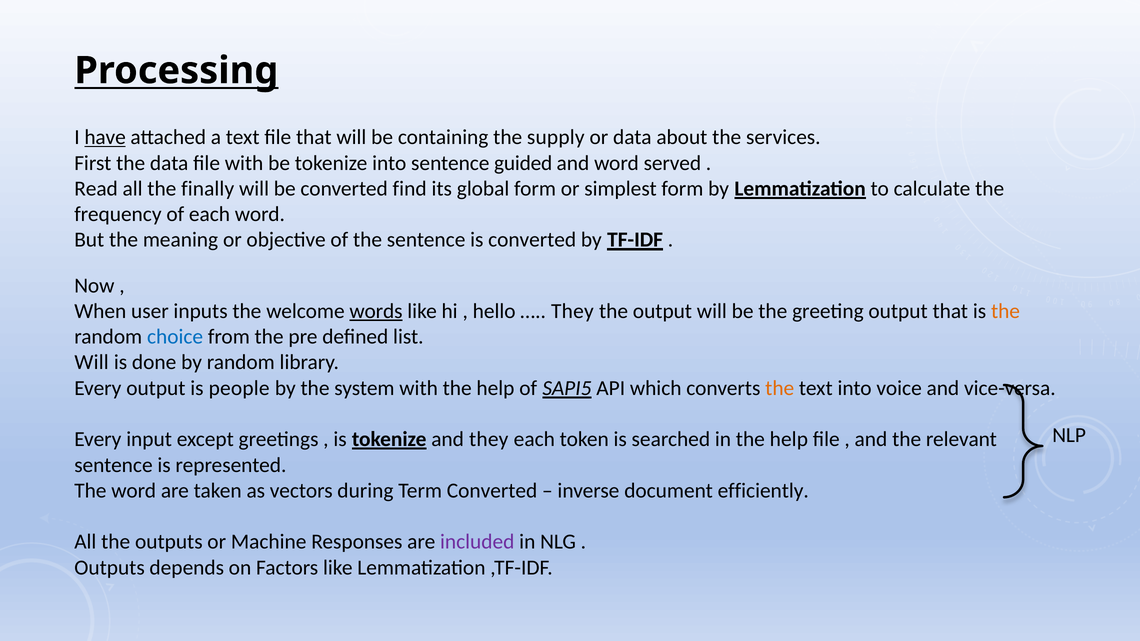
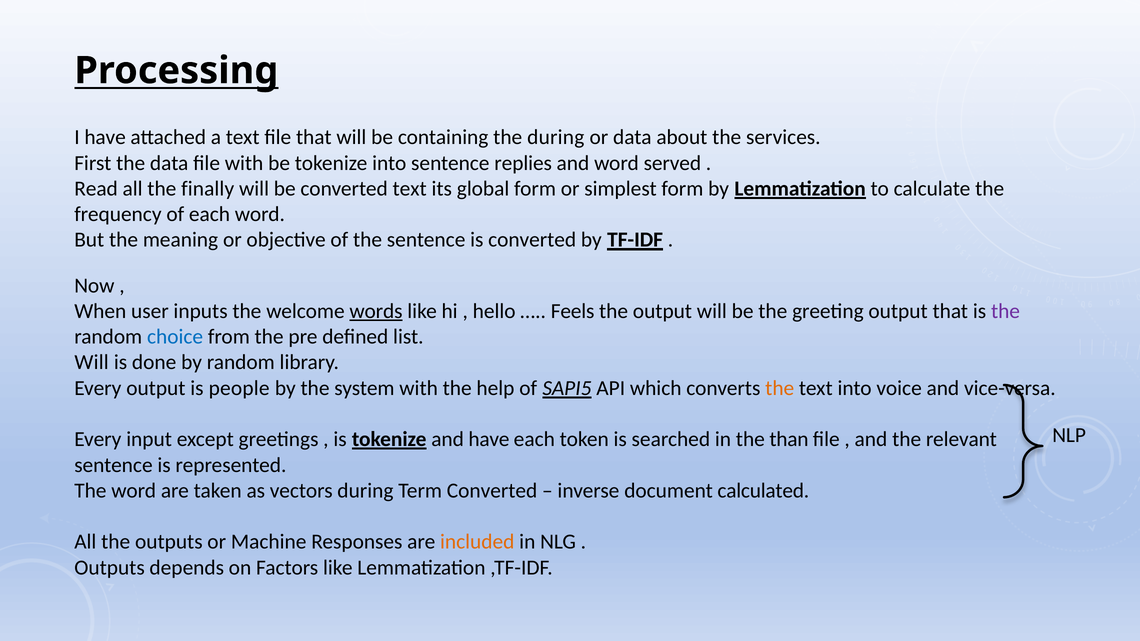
have underline: present -> none (105, 137)
the supply: supply -> during (556, 137)
guided: guided -> replies (523, 163)
converted find: find -> text (410, 189)
They: They -> Feels (573, 311)
the colour: orange -> purple (1006, 311)
and they: they -> have (489, 440)
in the help: help -> than (789, 440)
efficiently: efficiently -> calculated (763, 491)
included colour: purple -> orange (477, 542)
